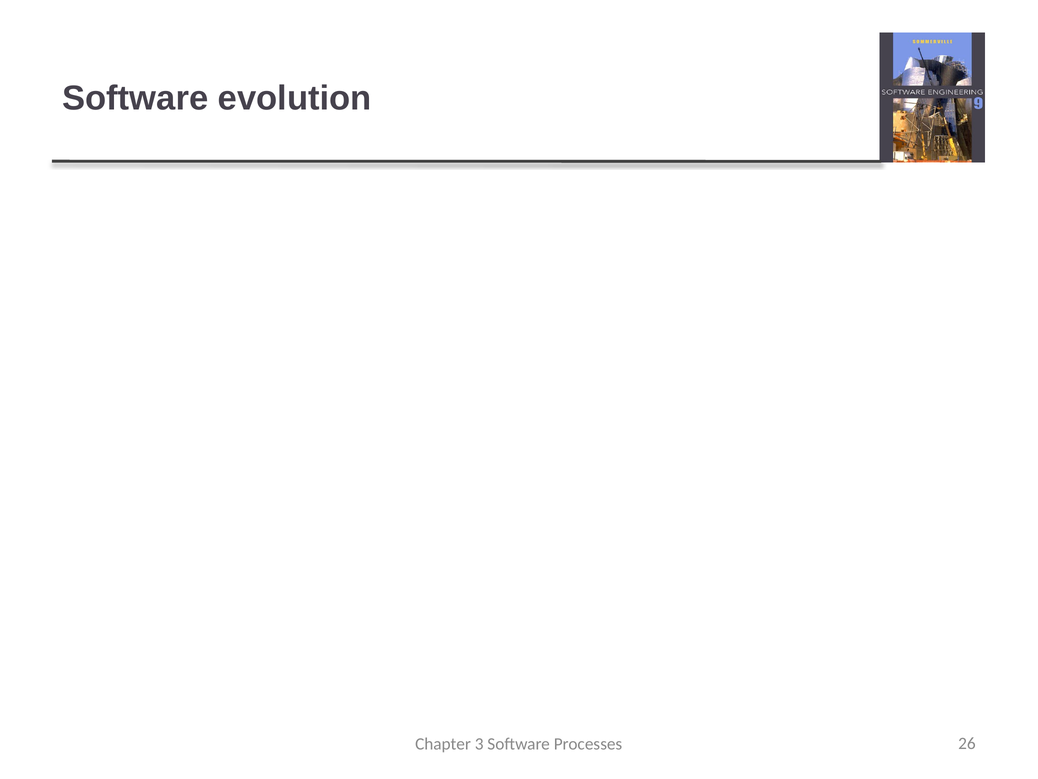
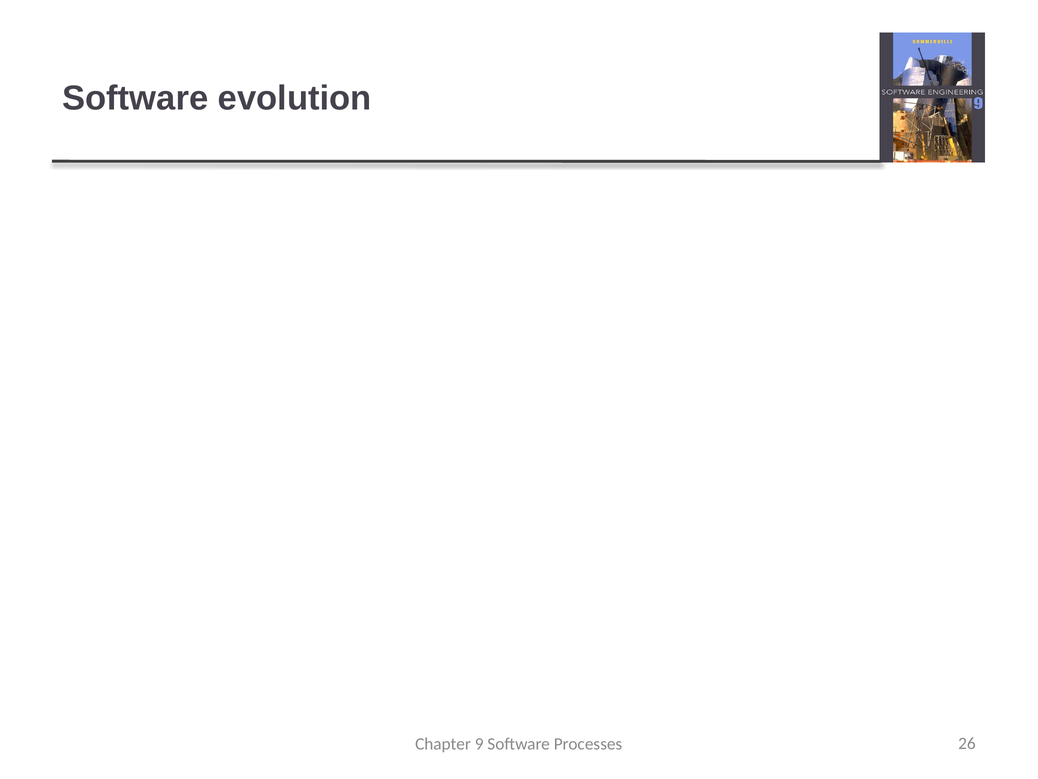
3: 3 -> 9 (479, 743)
